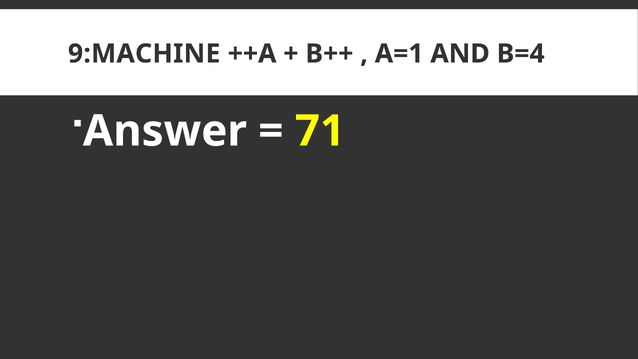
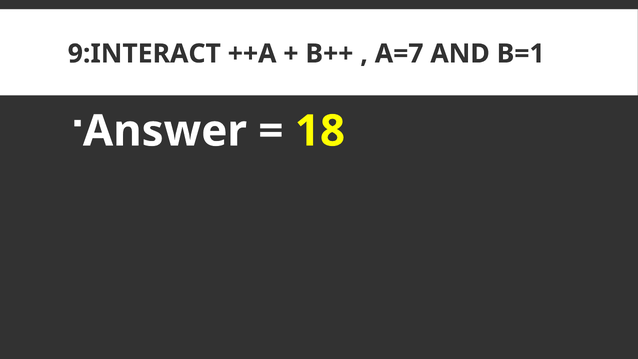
9:MACHINE: 9:MACHINE -> 9:INTERACT (144, 54)
A=1: A=1 -> A=7 (399, 54)
B=4: B=4 -> B=1 (521, 54)
71: 71 -> 18 (320, 131)
